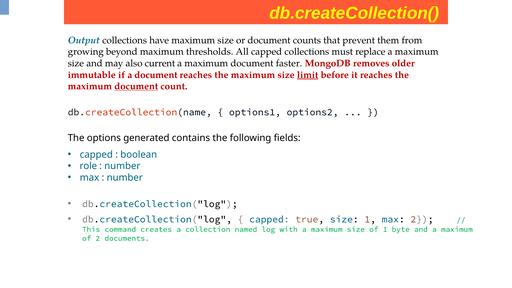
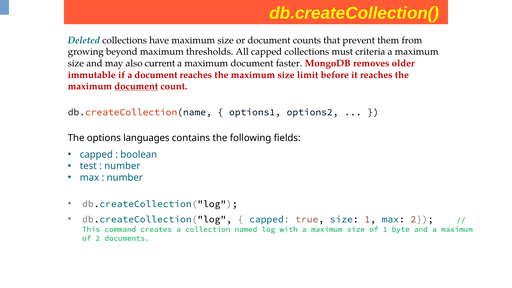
Output: Output -> Deleted (84, 40)
replace: replace -> criteria (370, 52)
limit underline: present -> none (308, 75)
generated: generated -> languages (146, 138)
role: role -> test (88, 166)
